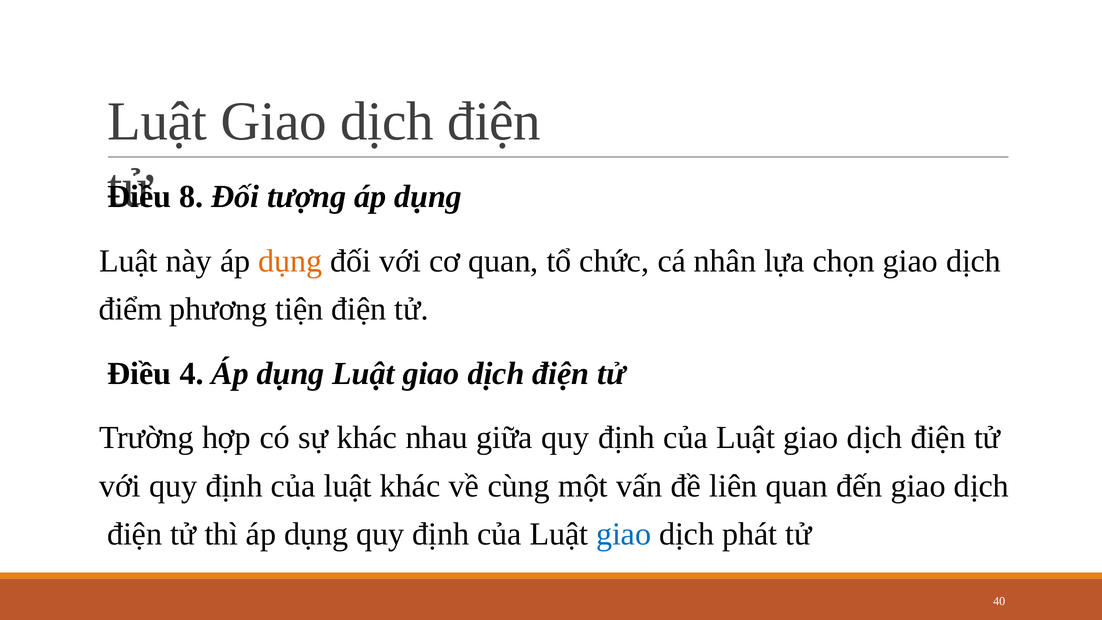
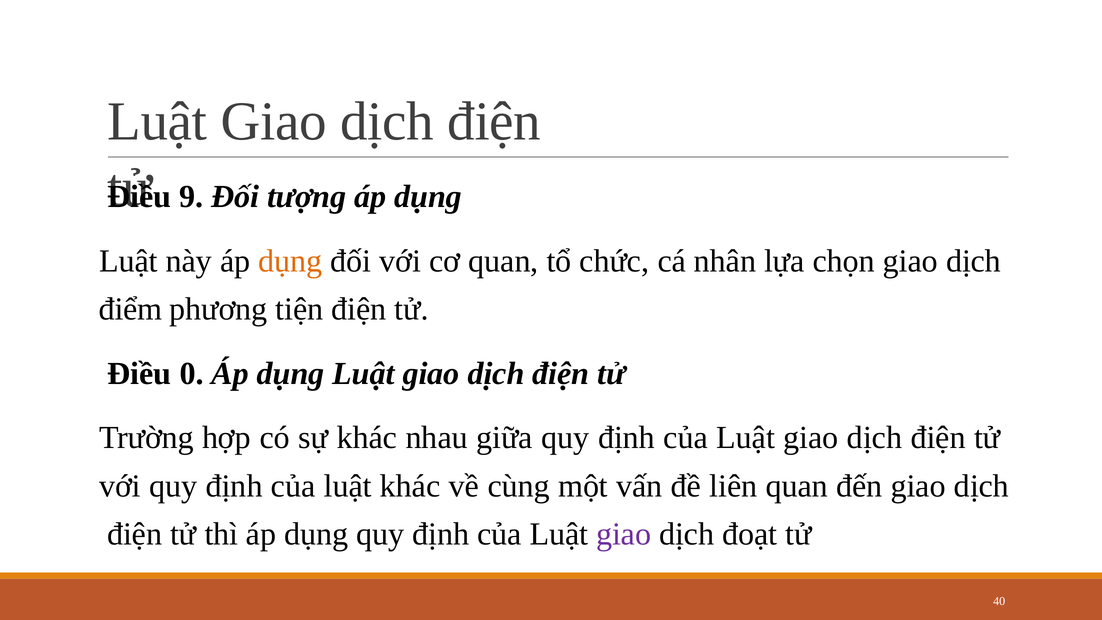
8: 8 -> 9 (191, 197)
4: 4 -> 0 (192, 373)
giao colour: blue -> purple (624, 534)
phát: phát -> đoạt (750, 534)
